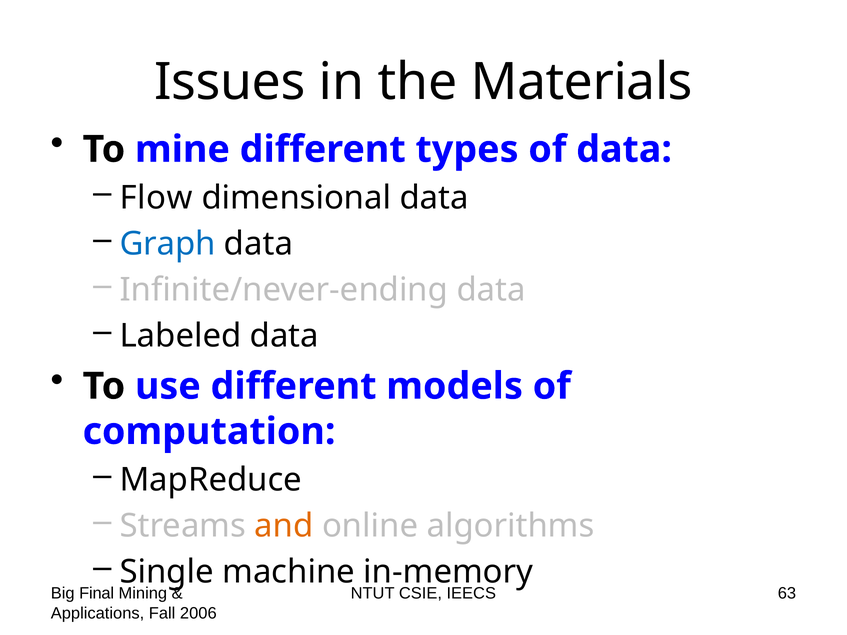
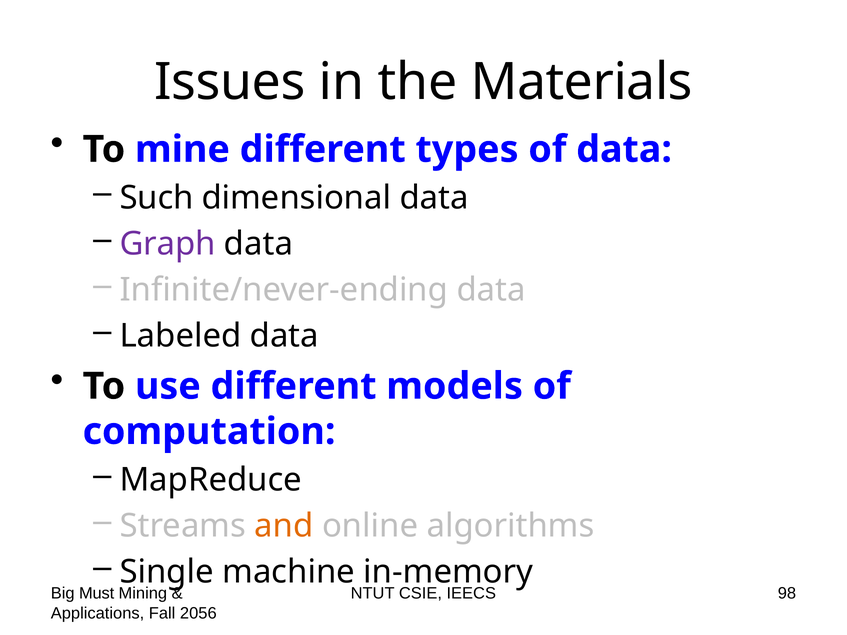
Flow: Flow -> Such (157, 198)
Graph colour: blue -> purple (168, 244)
Final: Final -> Must (97, 594)
63: 63 -> 98 (787, 594)
2006: 2006 -> 2056 (198, 614)
